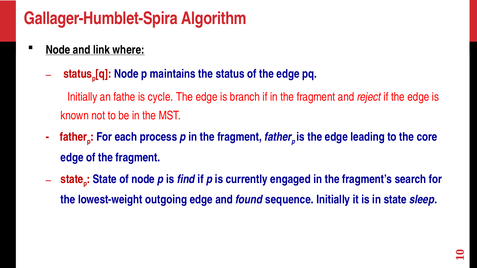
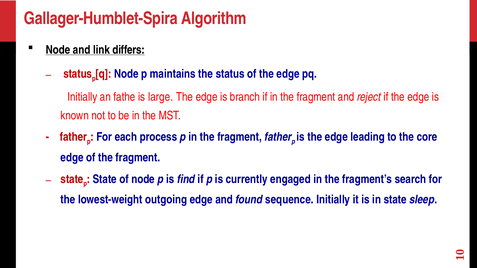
where: where -> differs (129, 50)
cycle: cycle -> large (161, 97)
